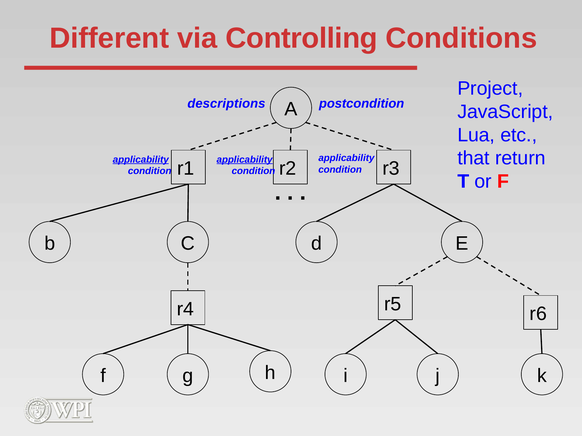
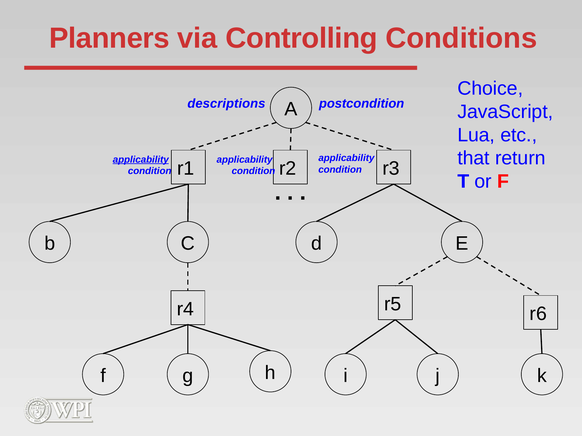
Different: Different -> Planners (109, 38)
Project: Project -> Choice (490, 89)
applicability underline: present -> none (245, 160)
